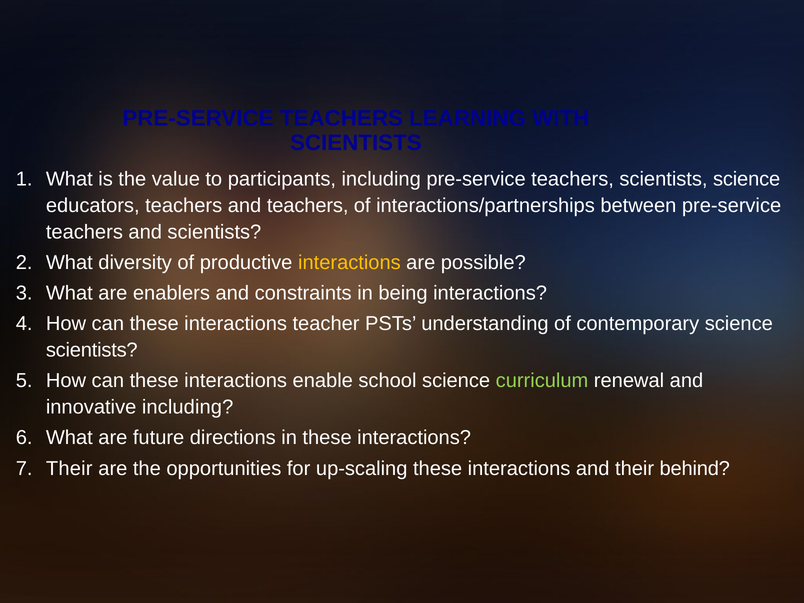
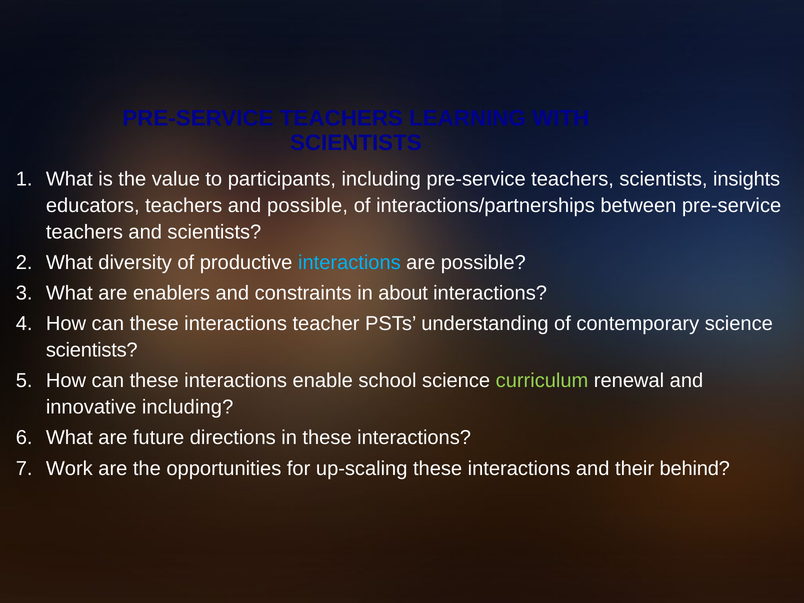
scientists science: science -> insights (747, 179)
and teachers: teachers -> possible (308, 206)
interactions colour: yellow -> light blue (349, 263)
being: being -> about (403, 293)
Their: Their -> Work (69, 468)
